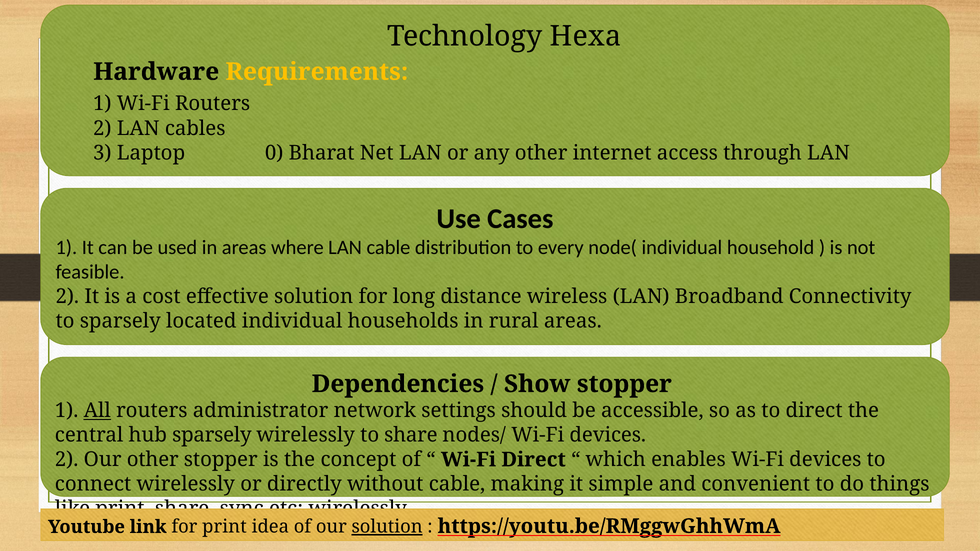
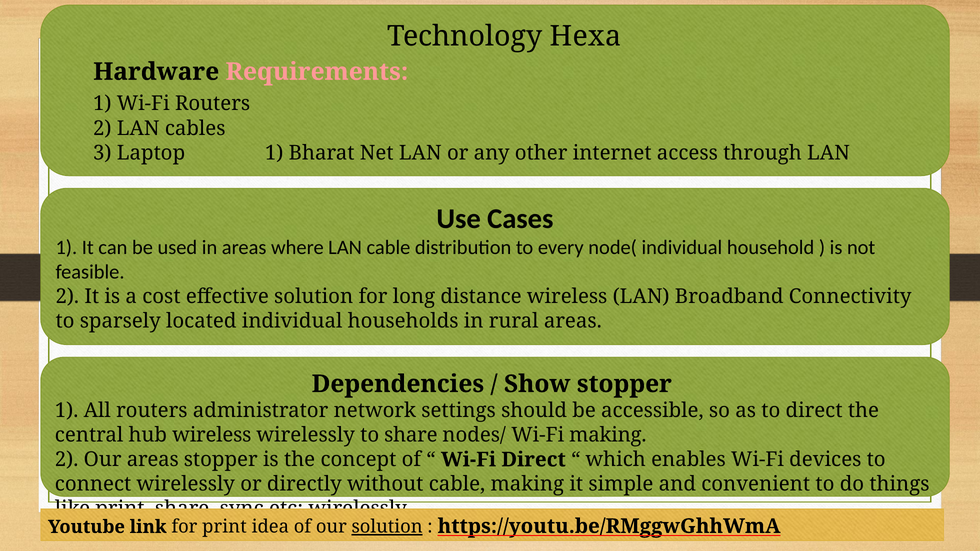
Requirements colour: yellow -> pink (317, 72)
Laptop 0: 0 -> 1 (274, 153)
All underline: present -> none (97, 411)
hub sparsely: sparsely -> wireless (212, 435)
nodes/ Wi-Fi devices: devices -> making (608, 435)
Our other: other -> areas (153, 460)
